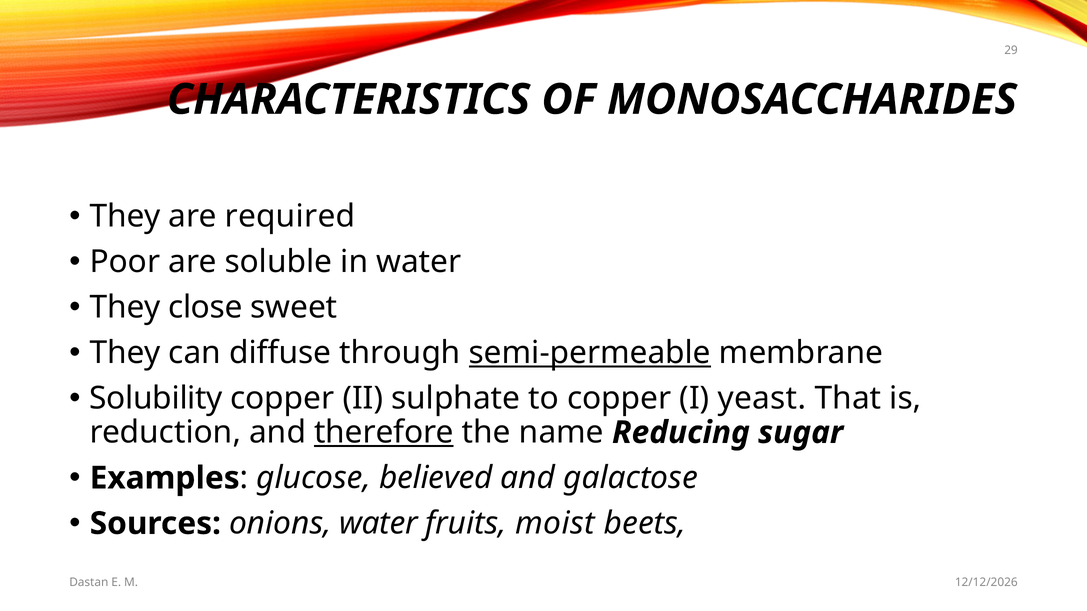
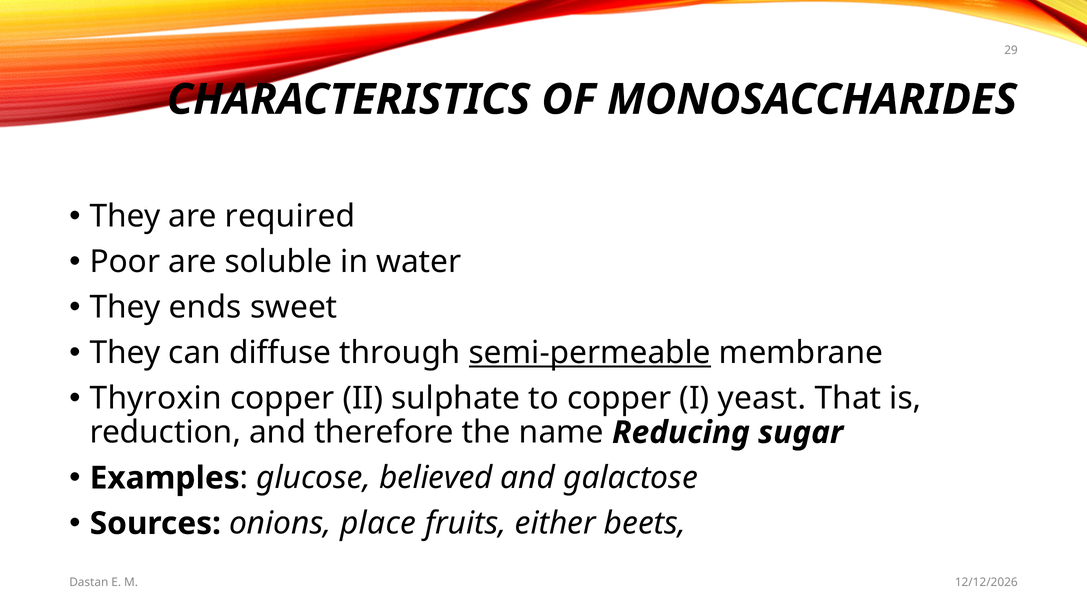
close: close -> ends (205, 308)
Solubility: Solubility -> Thyroxin (156, 399)
therefore underline: present -> none (384, 433)
onions water: water -> place (378, 524)
moist: moist -> either (555, 524)
